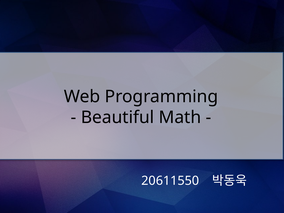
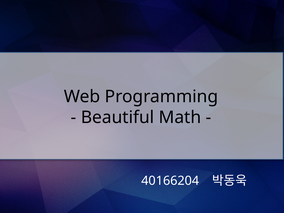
20611550: 20611550 -> 40166204 (170, 181)
